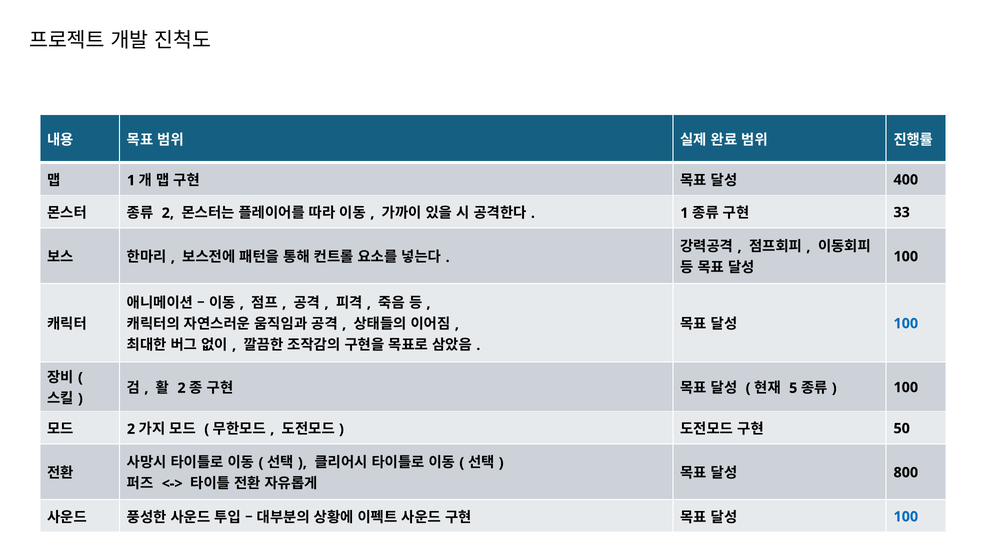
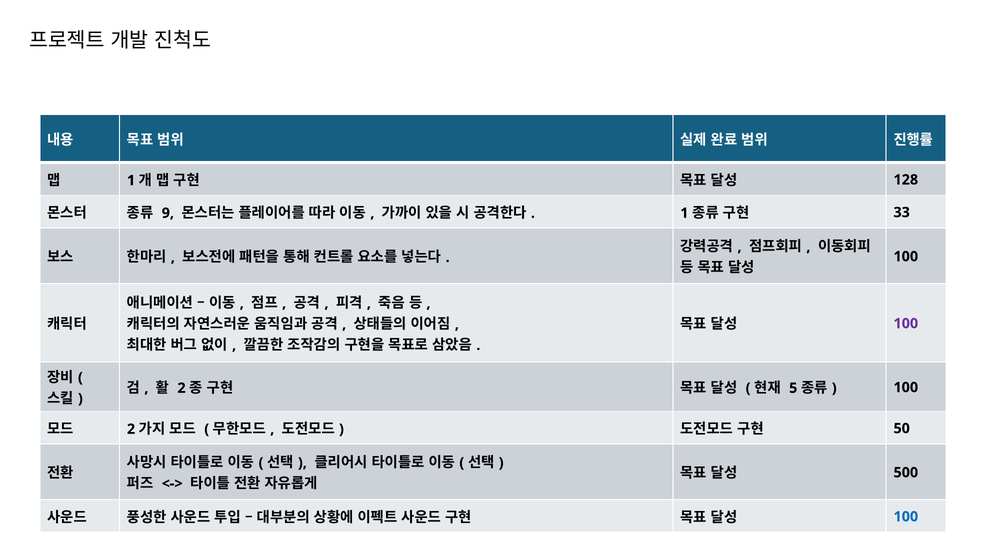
400: 400 -> 128 (906, 180)
2: 2 -> 9 (168, 213)
100 colour: blue -> purple (906, 323)
800: 800 -> 500 (906, 472)
